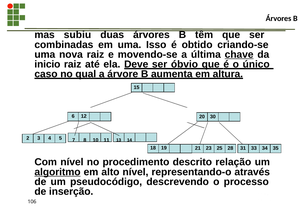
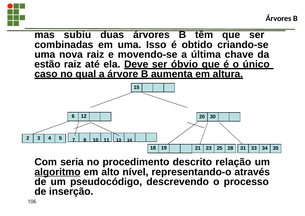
chave underline: present -> none (239, 54)
inicio: inicio -> estão (47, 64)
Com nível: nível -> seria (72, 162)
